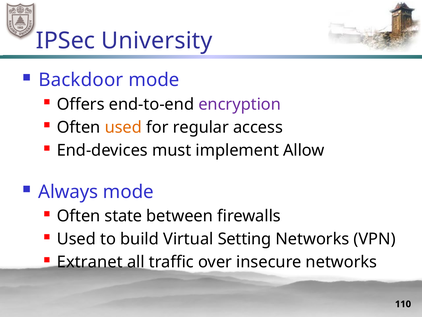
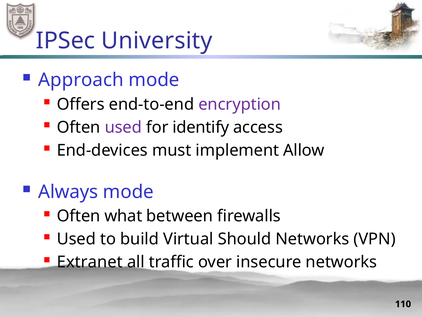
Backdoor: Backdoor -> Approach (81, 80)
used colour: orange -> purple (123, 127)
regular: regular -> identify (201, 127)
state: state -> what (123, 216)
Setting: Setting -> Should (244, 239)
